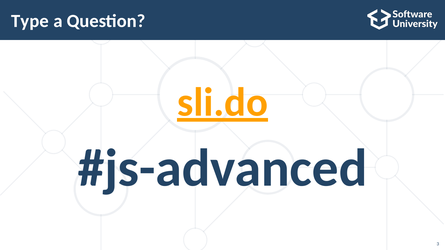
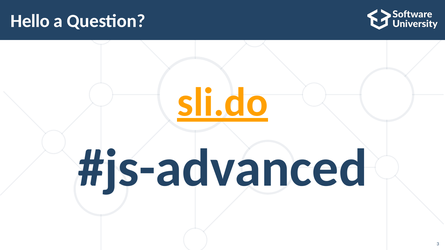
Type: Type -> Hello (30, 21)
